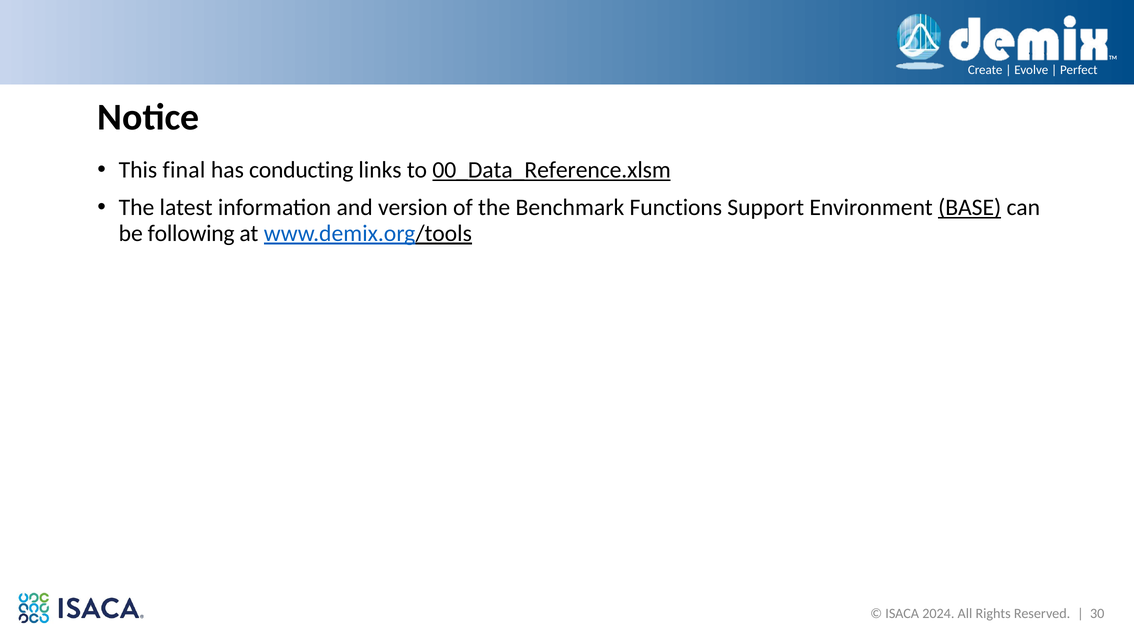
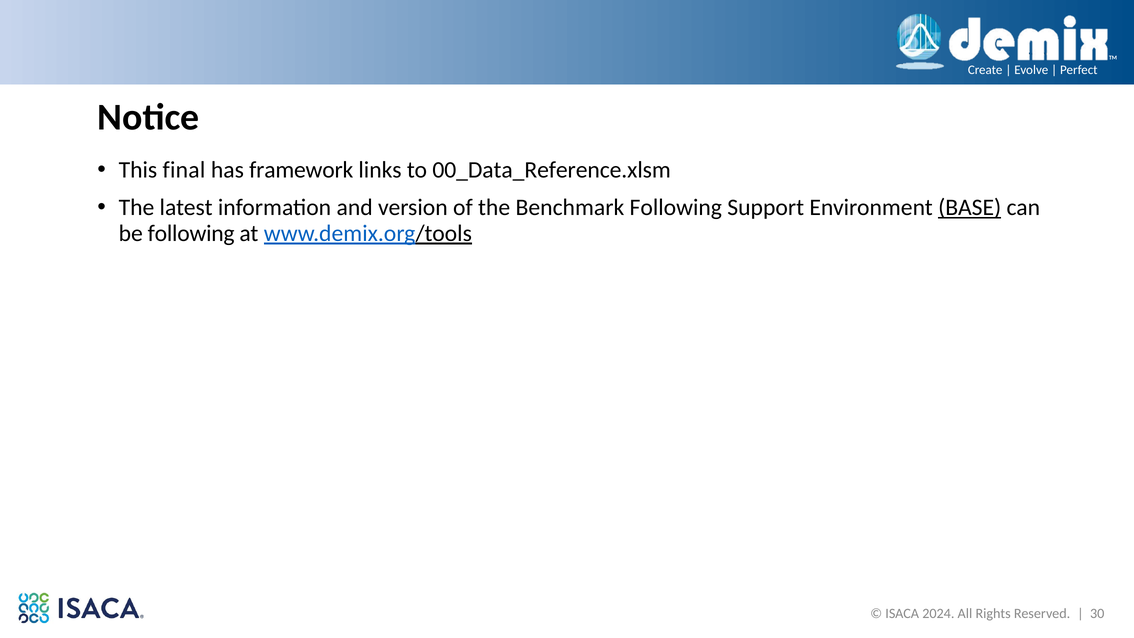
conducting: conducting -> framework (301, 170)
00_Data_Reference.xlsm underline: present -> none (552, 170)
Benchmark Functions: Functions -> Following (676, 207)
